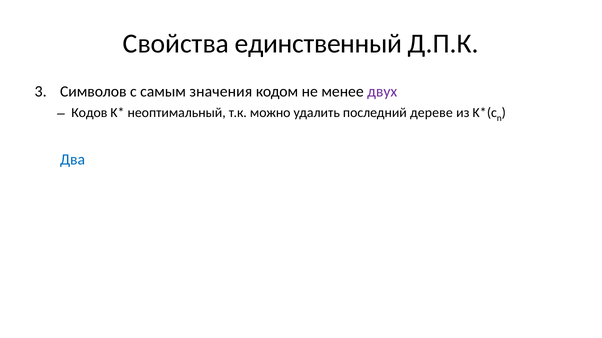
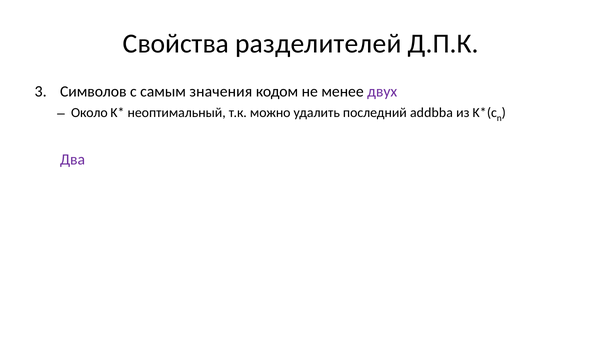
единственный: единственный -> разделителей (318, 44)
Кодов: Кодов -> Около (89, 113)
дереве: дереве -> addbba (431, 113)
Два colour: blue -> purple (73, 160)
